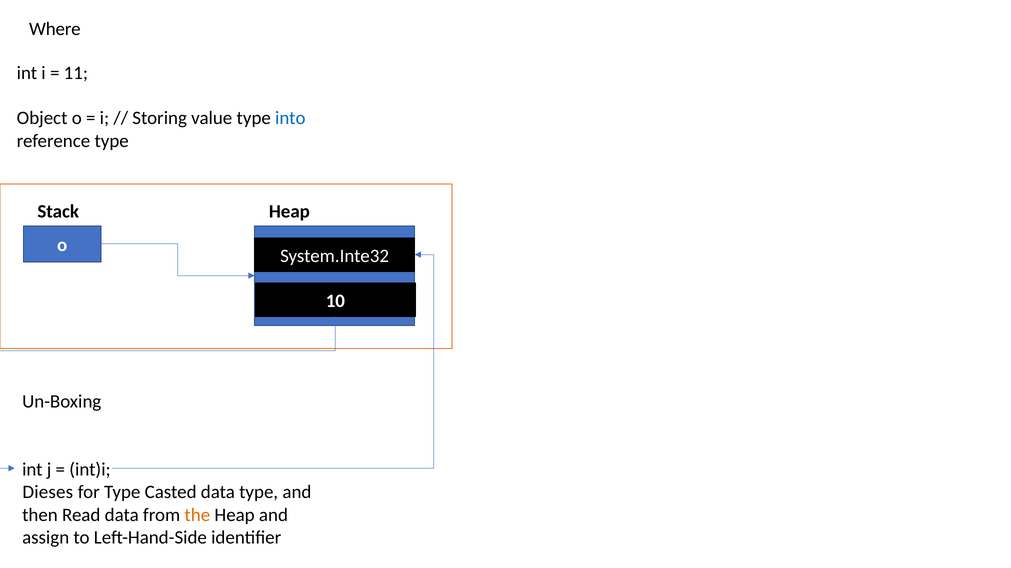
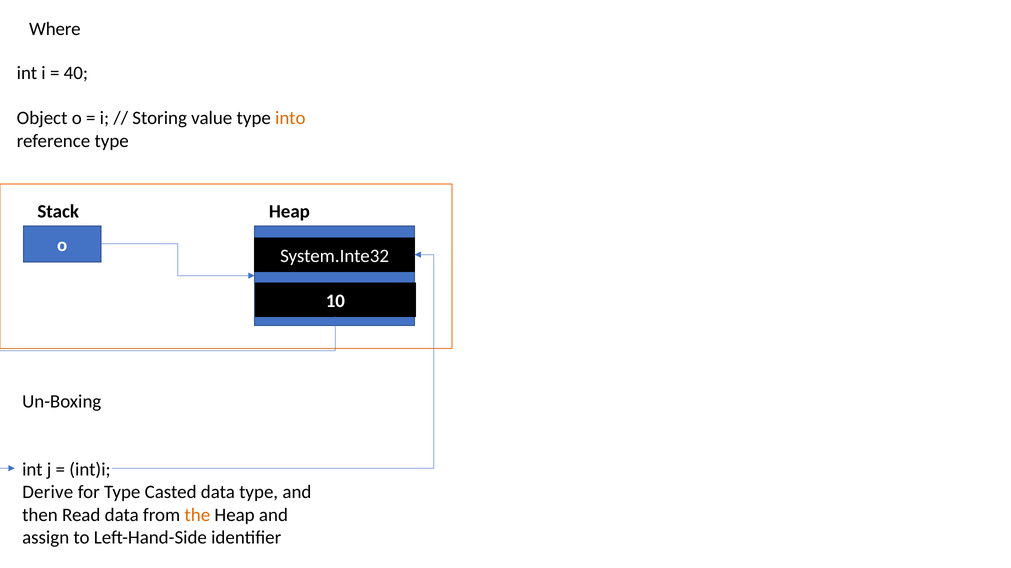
11: 11 -> 40 (76, 73)
into colour: blue -> orange (290, 118)
Dieses: Dieses -> Derive (48, 493)
